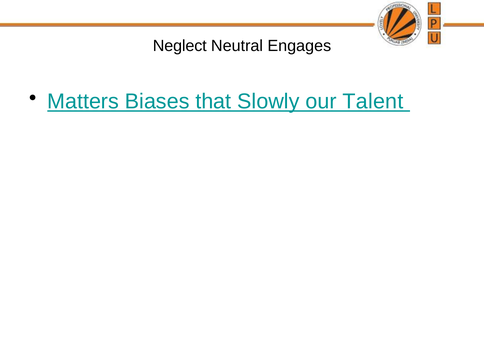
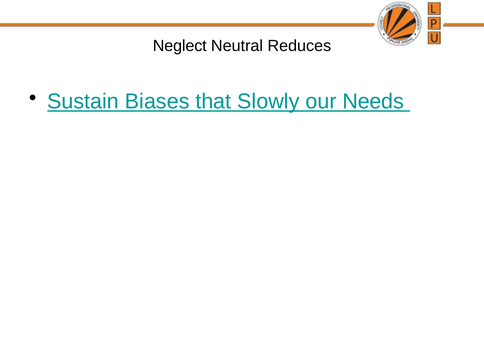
Engages: Engages -> Reduces (299, 46)
Matters: Matters -> Sustain (83, 102)
Talent: Talent -> Needs (373, 102)
